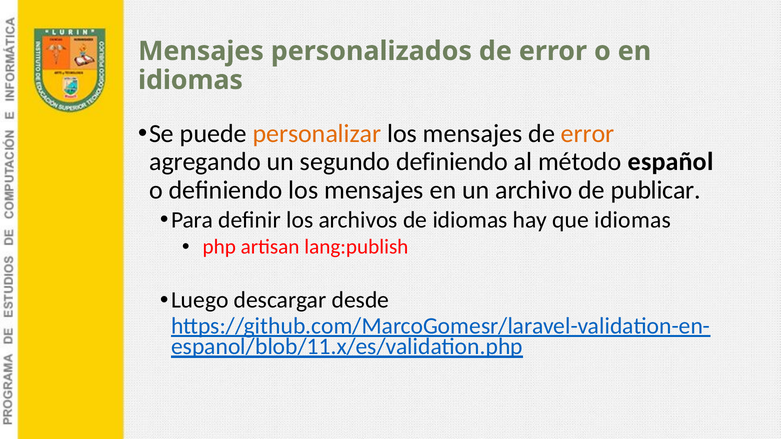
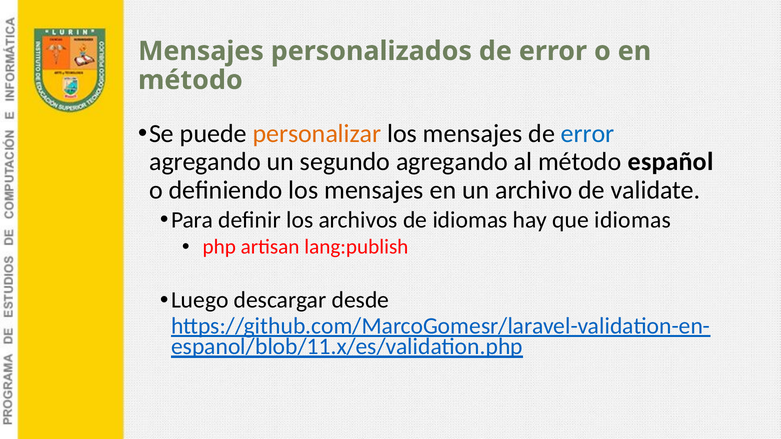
idiomas: idiomas -> método (190, 80)
error colour: orange -> blue (588, 134)
segundo definiendo: definiendo -> agregando (452, 162)
publicar: publicar -> validate (656, 190)
